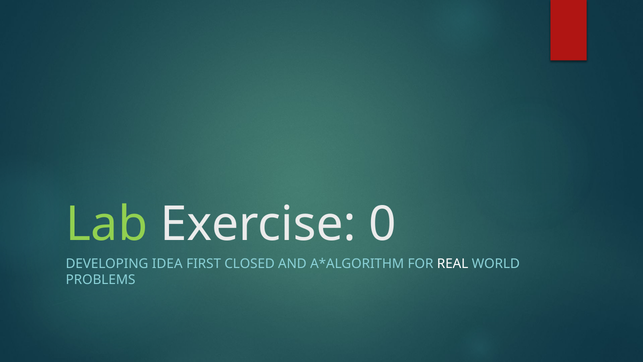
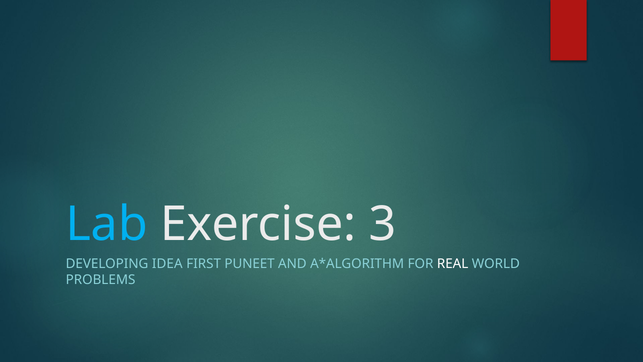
Lab colour: light green -> light blue (107, 224)
0: 0 -> 3 (383, 224)
CLOSED: CLOSED -> PUNEET (250, 263)
